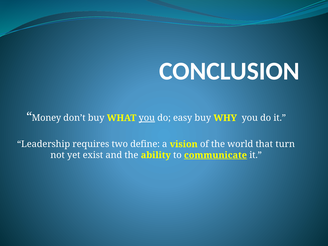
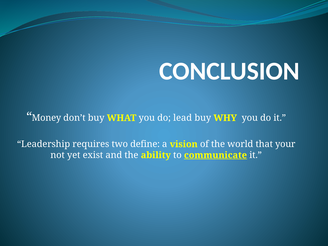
you underline: present -> none (147, 118)
easy: easy -> lead (183, 118)
turn: turn -> your (285, 144)
